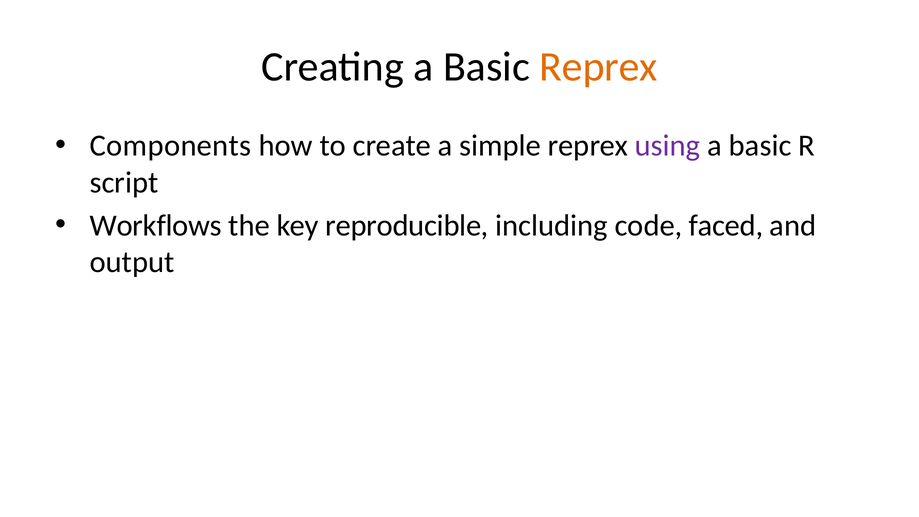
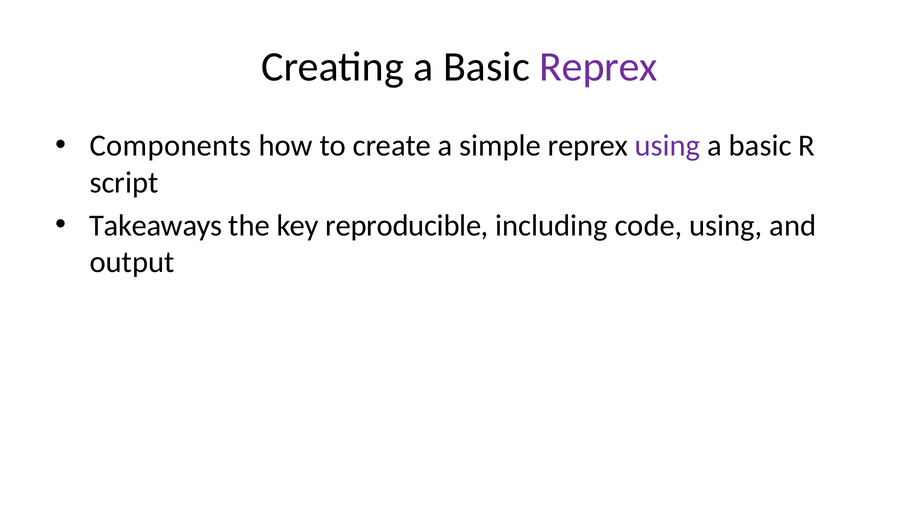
Reprex colour: orange -> purple (599, 67)
Workflows: Workflows -> Takeaways (156, 225)
code faced: faced -> using (726, 225)
